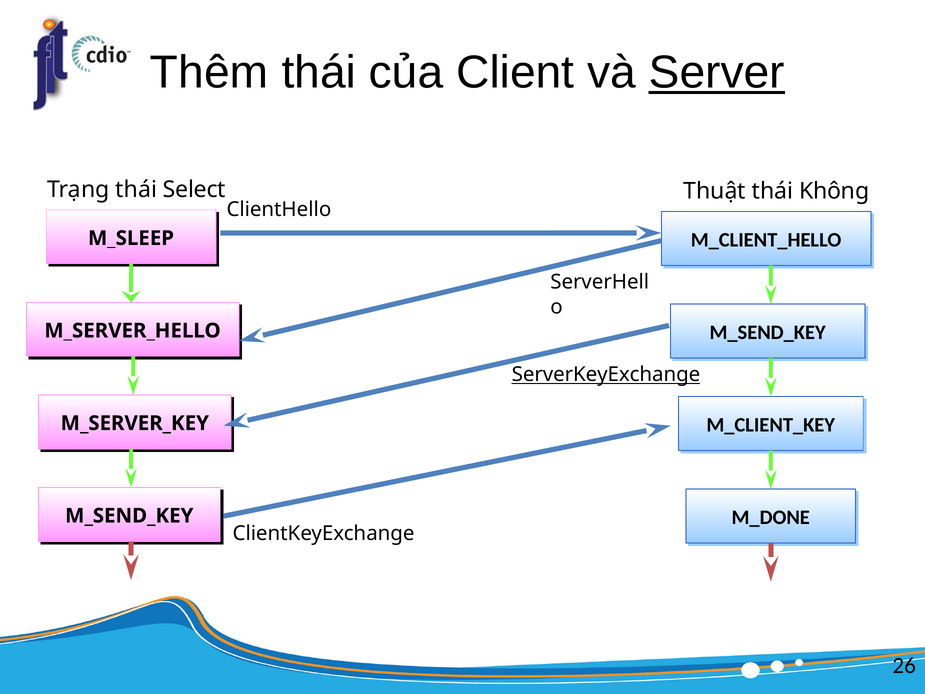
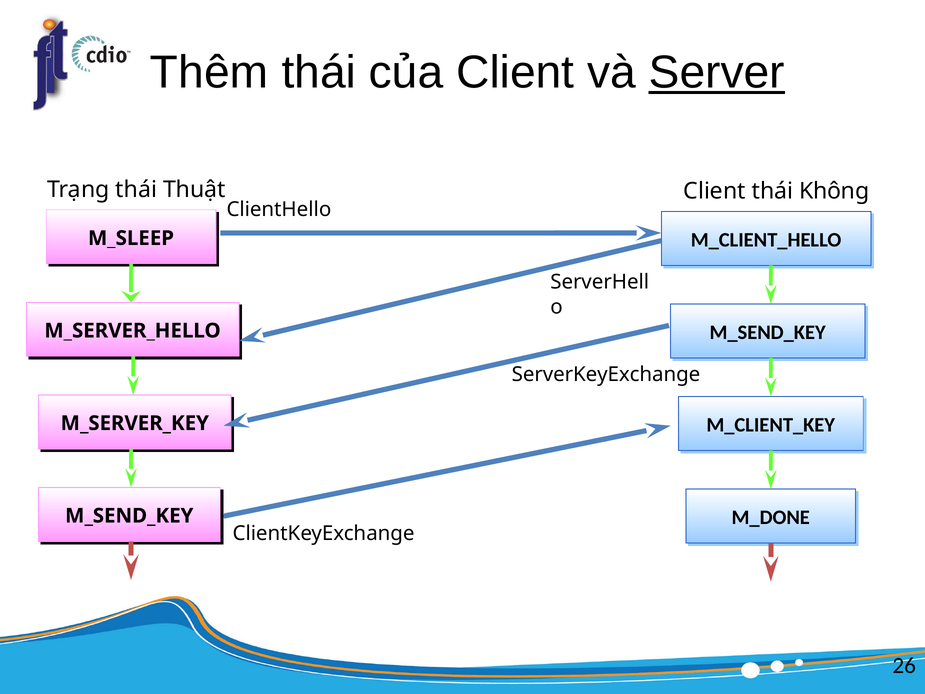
Select: Select -> Thuật (194, 190)
Thuật: Thuật -> Client (715, 191)
ServerKeyExchange underline: present -> none (606, 375)
